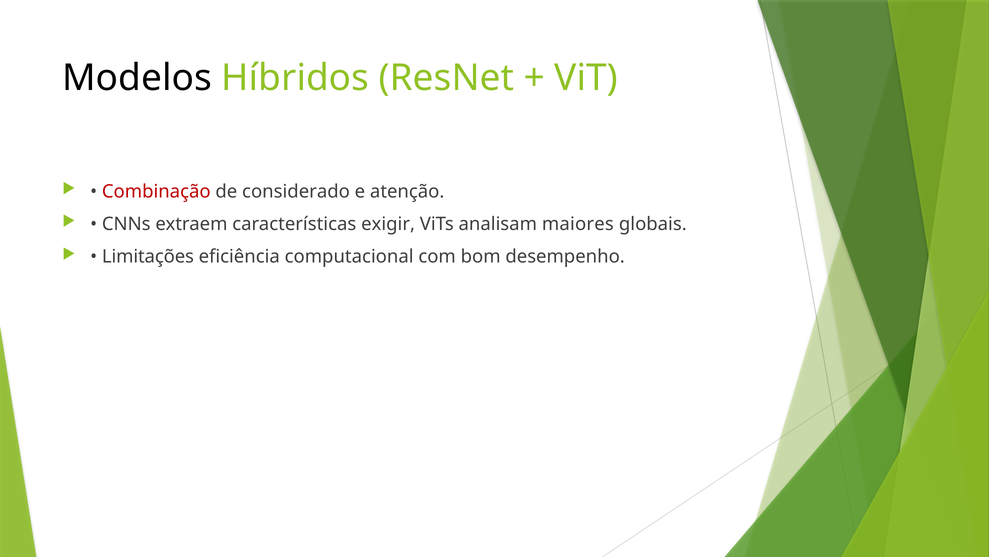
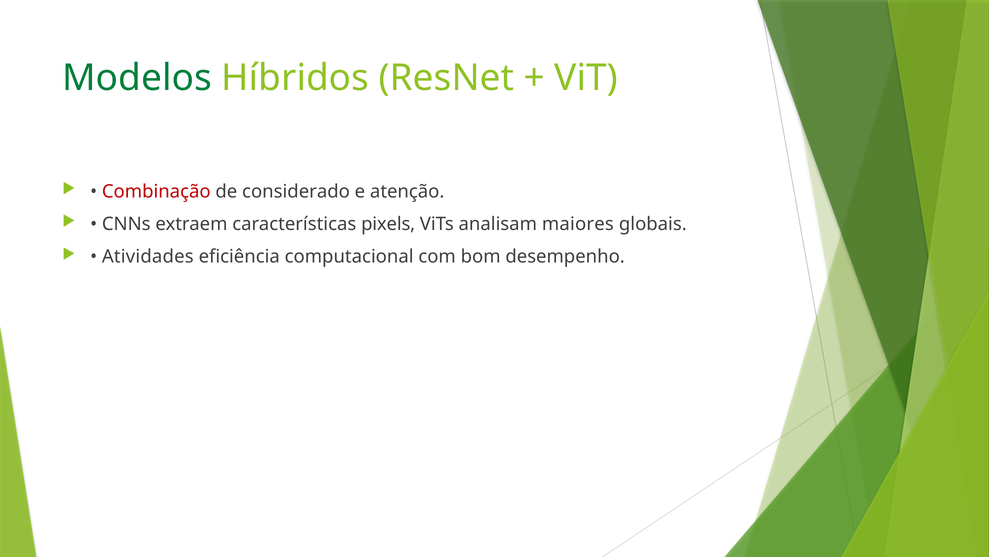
Modelos colour: black -> green (137, 78)
exigir: exigir -> pixels (388, 224)
Limitações: Limitações -> Atividades (148, 257)
